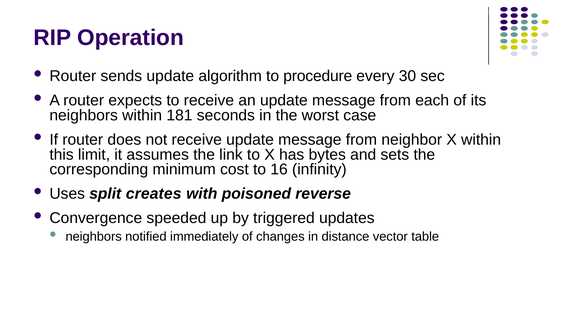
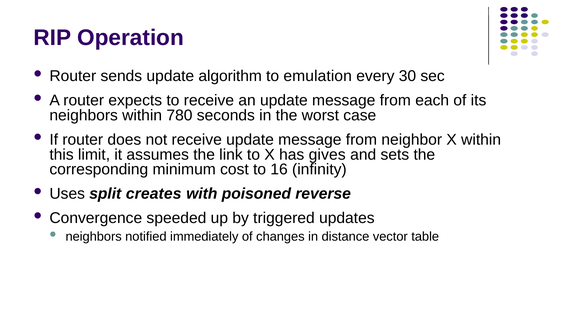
procedure: procedure -> emulation (318, 76)
181: 181 -> 780 (179, 116)
bytes: bytes -> gives (327, 155)
